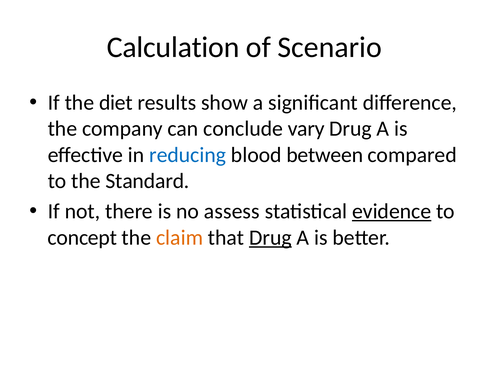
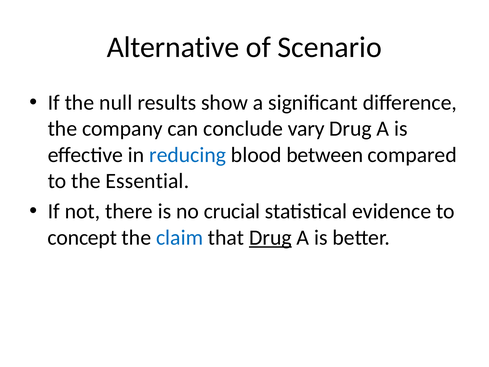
Calculation: Calculation -> Alternative (173, 47)
diet: diet -> null (116, 103)
Standard: Standard -> Essential (147, 181)
assess: assess -> crucial (232, 211)
evidence underline: present -> none (392, 211)
claim colour: orange -> blue (180, 237)
